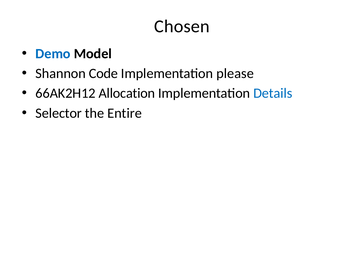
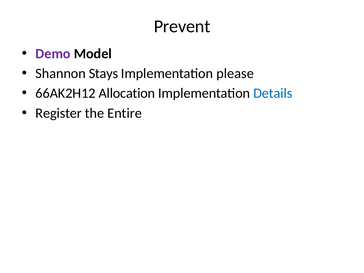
Chosen: Chosen -> Prevent (182, 26)
Demo colour: blue -> purple (53, 54)
Code: Code -> Stays (103, 74)
Selector: Selector -> Register (59, 113)
